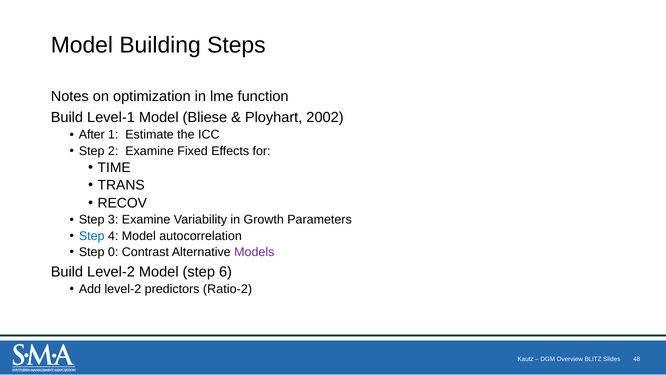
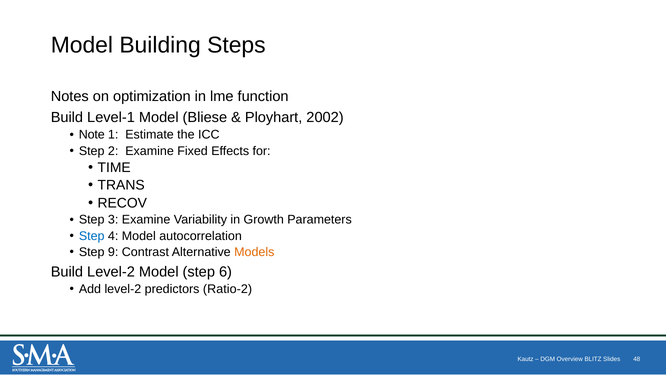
After: After -> Note (92, 135)
0: 0 -> 9 (113, 252)
Models colour: purple -> orange (254, 252)
